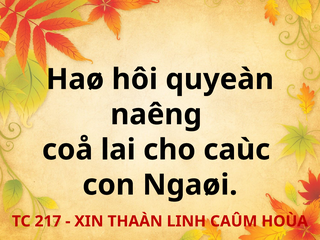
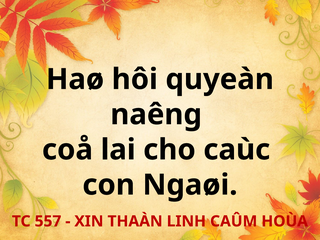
217: 217 -> 557 (48, 221)
